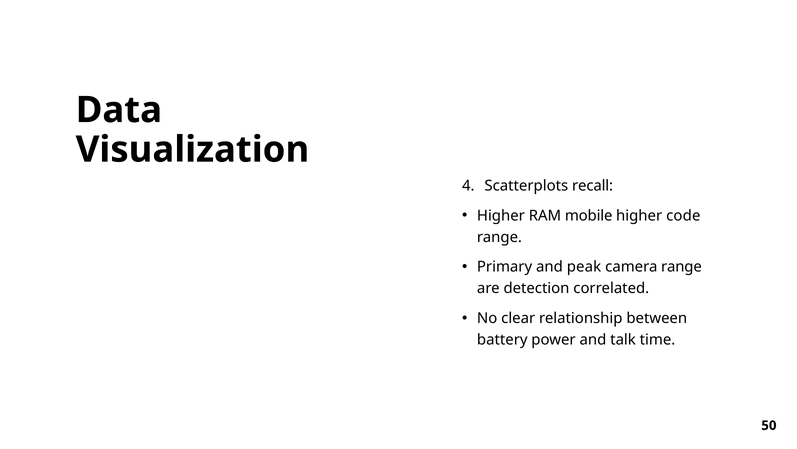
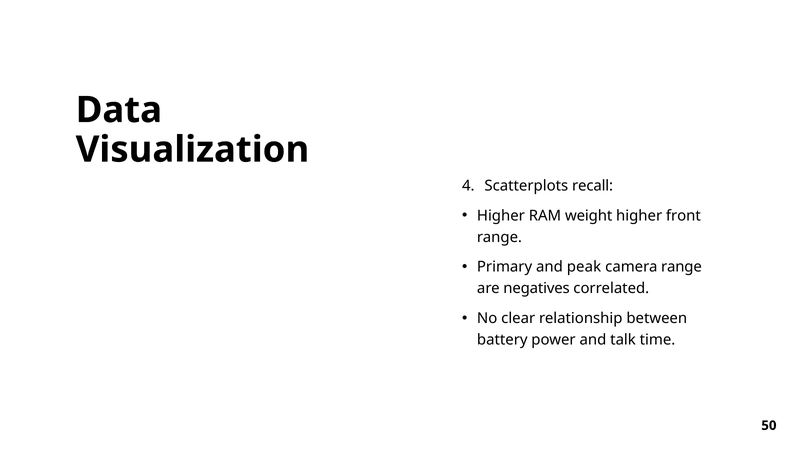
mobile: mobile -> weight (589, 215)
code: code -> front (683, 215)
detection: detection -> negatives (537, 288)
